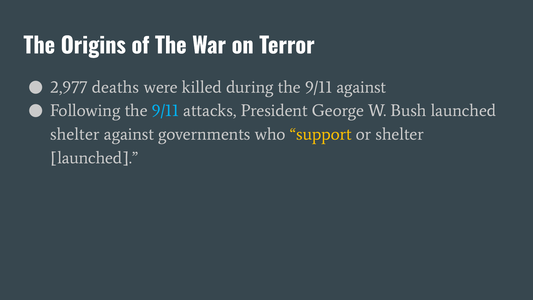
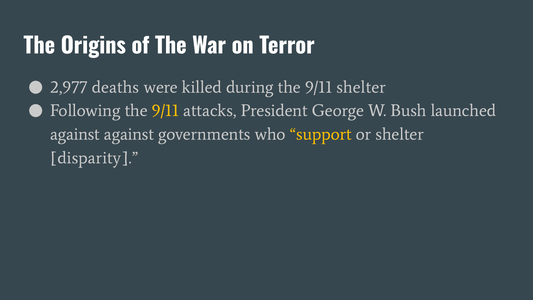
9/11 against: against -> shelter (361, 87)
9/11 colour: light blue -> yellow (165, 111)
shelter: shelter -> against (75, 134)
launched: launched -> disparity (94, 158)
